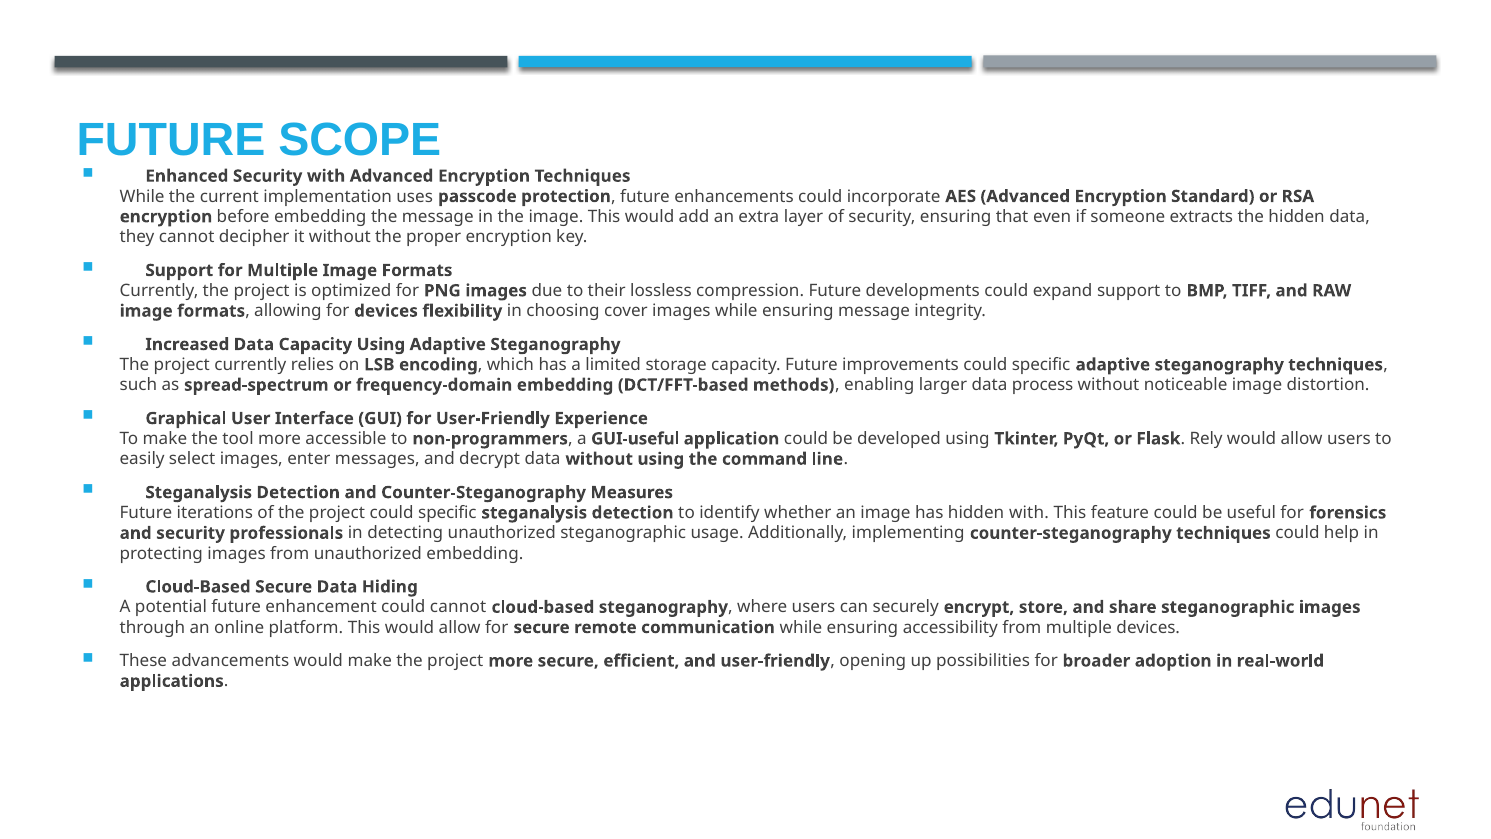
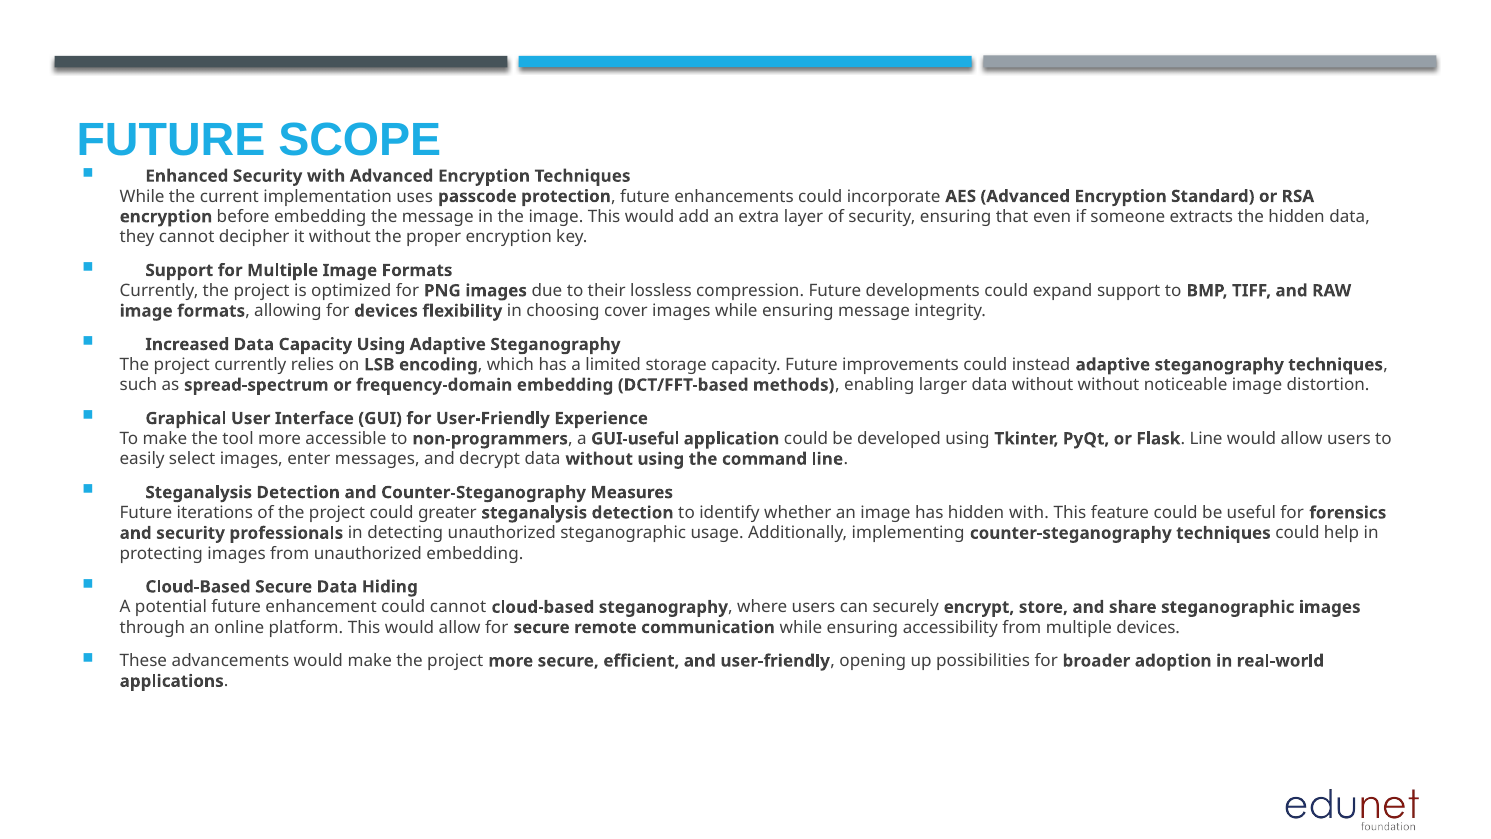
improvements could specific: specific -> instead (1041, 365)
larger data process: process -> without (1043, 385)
Flask Rely: Rely -> Line (1206, 439)
project could specific: specific -> greater (447, 513)
